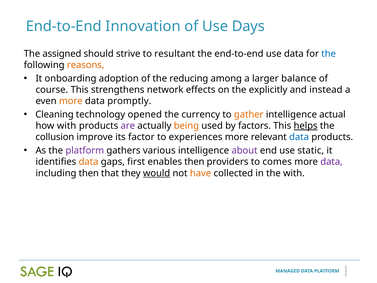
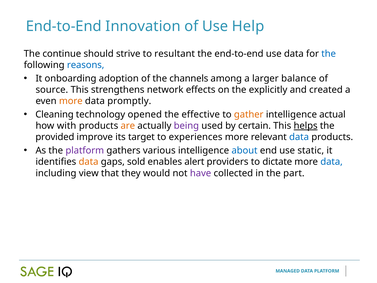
Days: Days -> Help (248, 26)
assigned: assigned -> continue (62, 54)
reasons colour: orange -> blue (86, 65)
reducing: reducing -> channels (189, 78)
course: course -> source (52, 90)
instead: instead -> created (326, 90)
currency: currency -> effective (201, 114)
are colour: purple -> orange (128, 126)
being colour: orange -> purple (186, 126)
factors: factors -> certain (254, 126)
collusion: collusion -> provided (55, 137)
factor: factor -> target (141, 137)
about colour: purple -> blue (245, 150)
first: first -> sold (136, 162)
enables then: then -> alert (194, 162)
comes: comes -> dictate (277, 162)
data colour: purple -> blue (332, 162)
including then: then -> view (89, 173)
would underline: present -> none (157, 173)
have colour: orange -> purple (201, 173)
the with: with -> part (294, 173)
